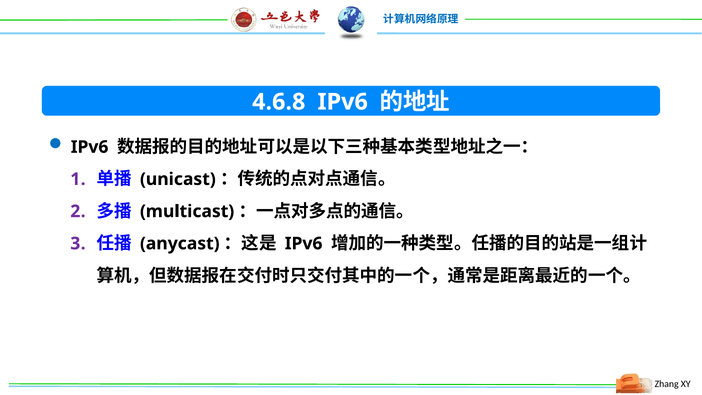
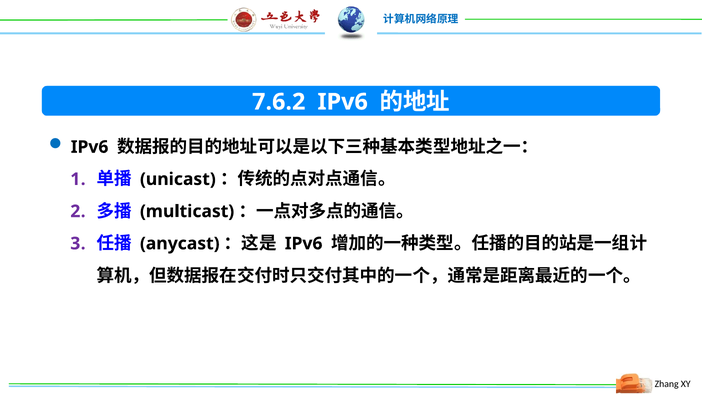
4.6.8: 4.6.8 -> 7.6.2 (279, 102)
